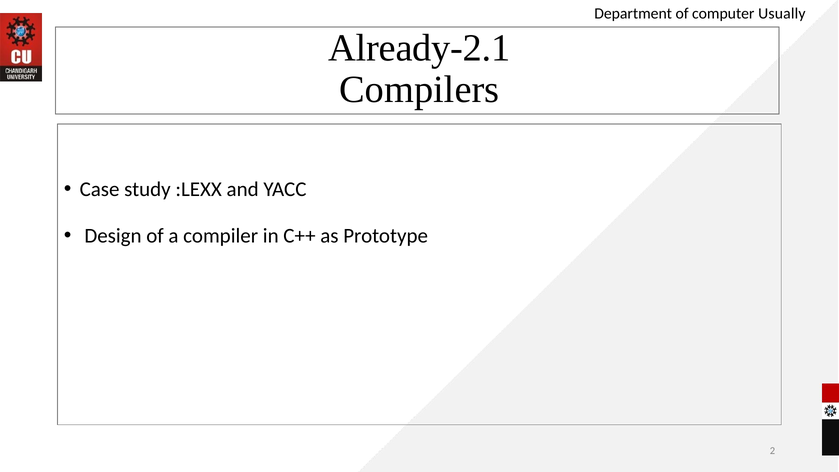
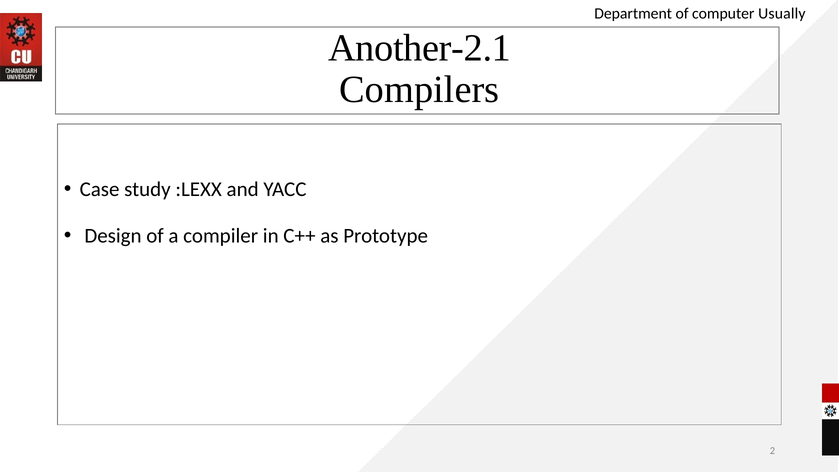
Already-2.1: Already-2.1 -> Another-2.1 (420, 48)
